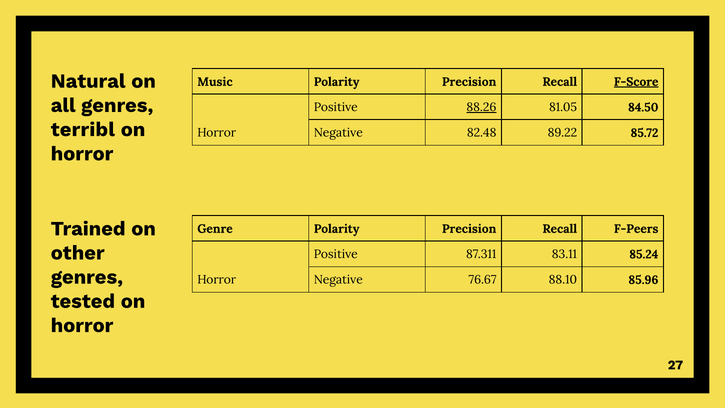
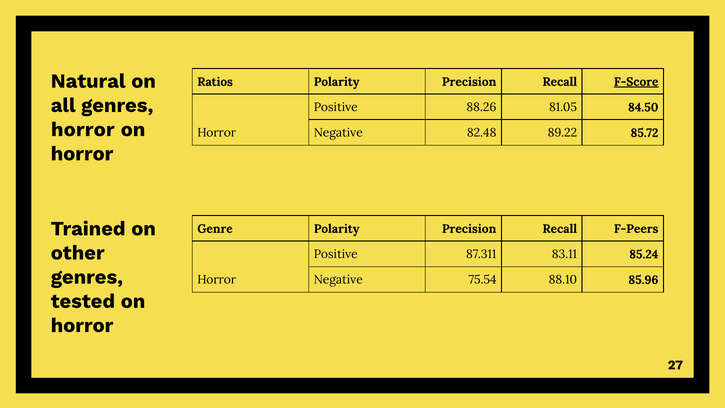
Music: Music -> Ratios (215, 82)
88.26 underline: present -> none (481, 107)
terribl: terribl -> horror (83, 129)
76.67: 76.67 -> 75.54 (483, 280)
